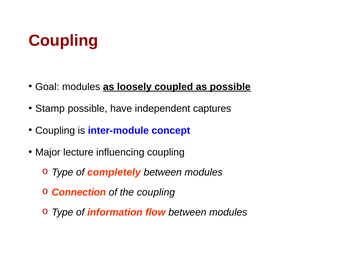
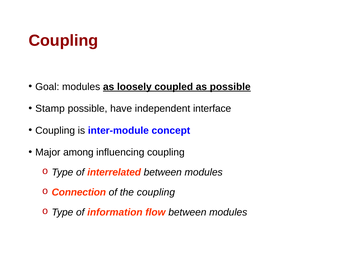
captures: captures -> interface (212, 109)
lecture: lecture -> among (78, 153)
completely: completely -> interrelated (114, 173)
